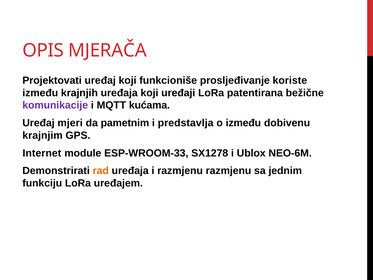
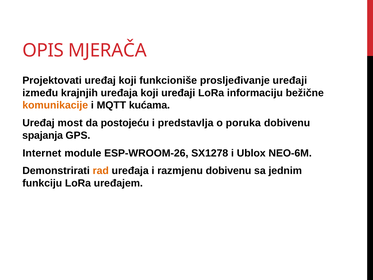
prosljeđivanje koriste: koriste -> uređaji (290, 80)
patentirana: patentirana -> informaciju (255, 93)
komunikacije colour: purple -> orange (55, 105)
mjeri: mjeri -> most (70, 123)
pametnim: pametnim -> postojeću (125, 123)
o između: između -> poruka (243, 123)
krajnjim: krajnjim -> spajanja (43, 135)
ESP-WROOM-33: ESP-WROOM-33 -> ESP-WROOM-26 (146, 153)
razmjenu razmjenu: razmjenu -> dobivenu (229, 171)
